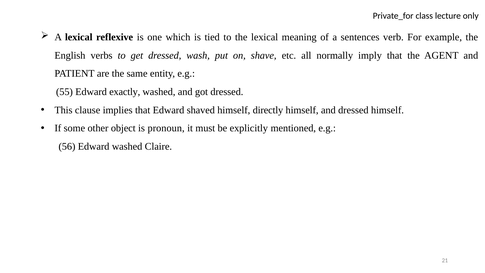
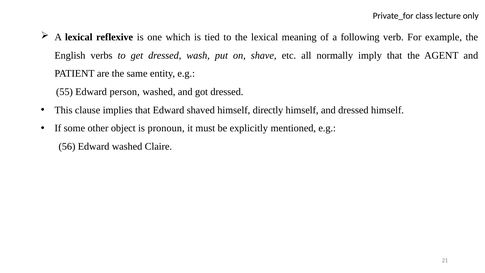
sentences: sentences -> following (360, 37)
exactly: exactly -> person (125, 92)
